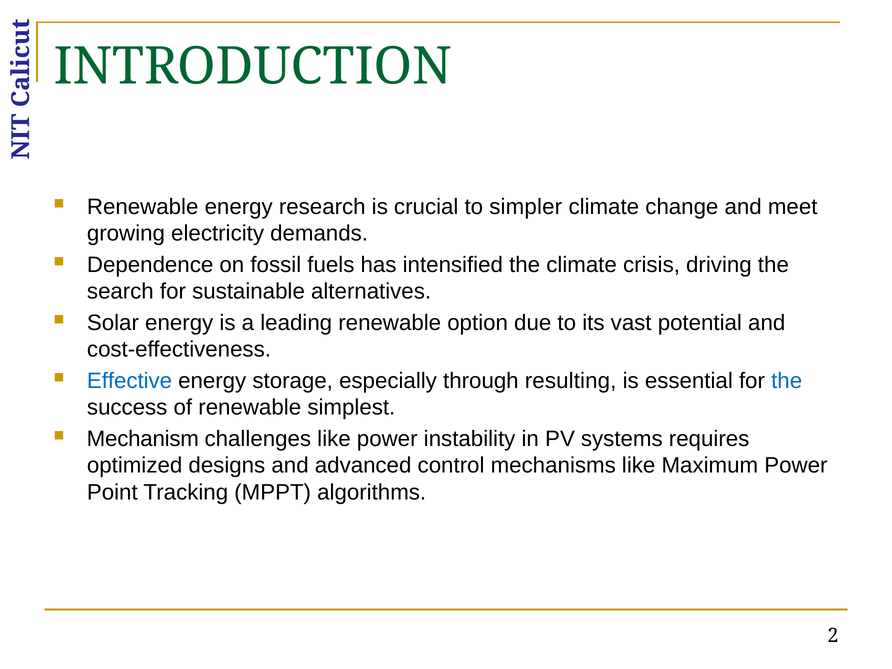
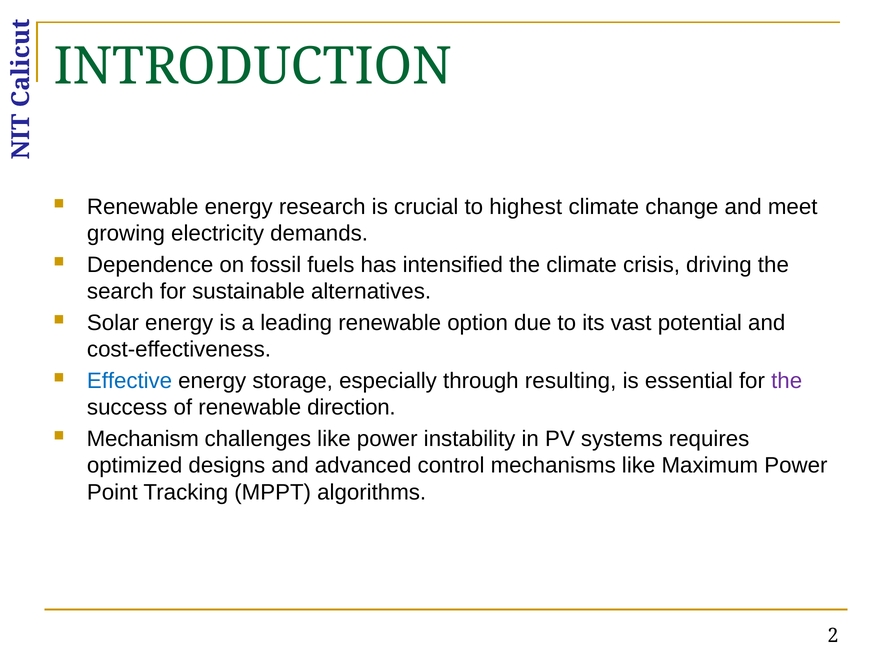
simpler: simpler -> highest (526, 207)
the colour: blue -> purple (787, 381)
simplest: simplest -> direction (351, 407)
